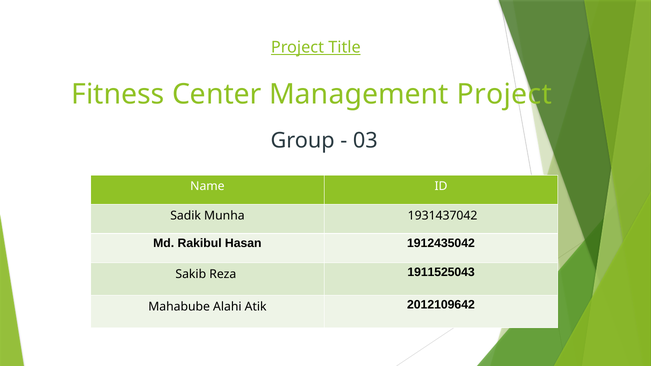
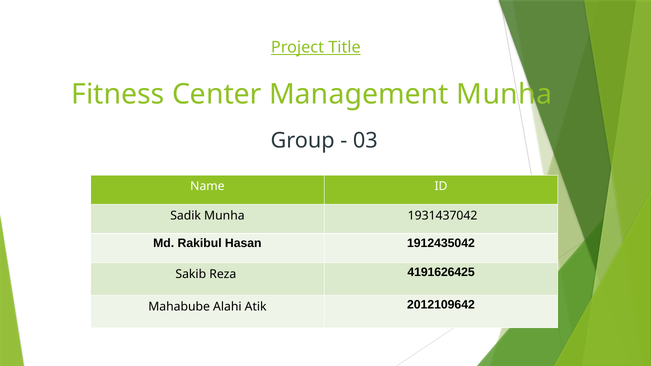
Management Project: Project -> Munha (504, 94)
1911525043: 1911525043 -> 4191626425 (441, 272)
